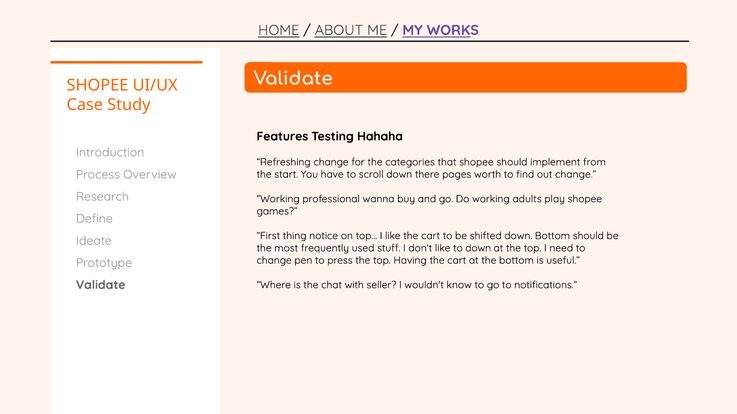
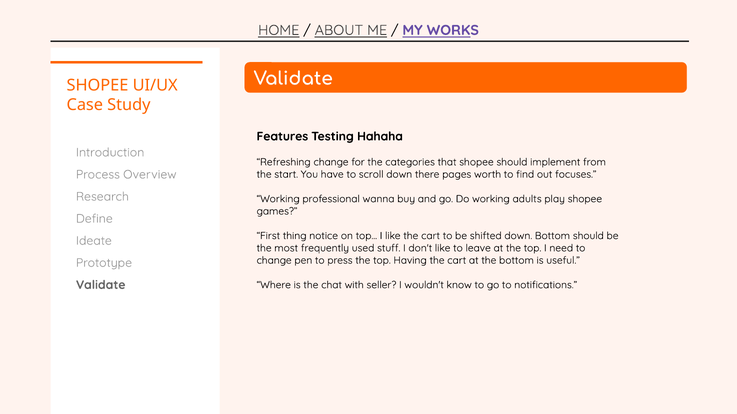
out change: change -> focuses (576, 175)
to down: down -> leave (478, 248)
